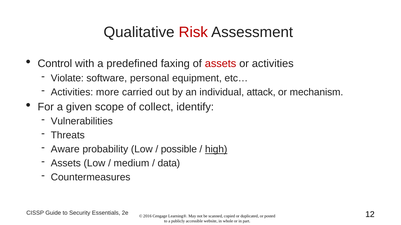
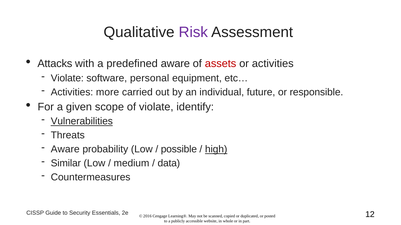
Risk colour: red -> purple (193, 32)
Control: Control -> Attacks (55, 64)
predefined faxing: faxing -> aware (175, 64)
attack: attack -> future (261, 92)
mechanism: mechanism -> responsible (316, 92)
of collect: collect -> violate (156, 107)
Vulnerabilities underline: none -> present (82, 122)
Assets: Assets -> Similar (66, 164)
